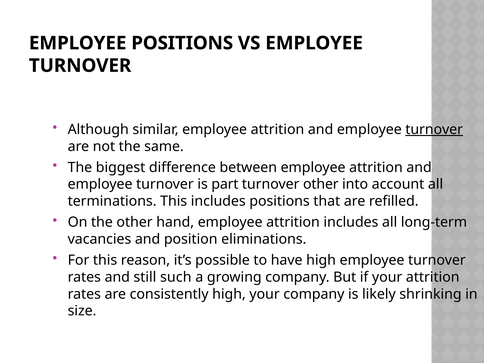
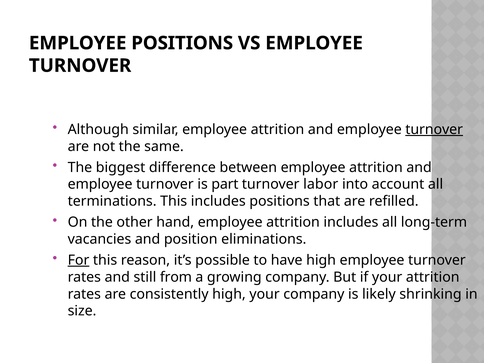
turnover other: other -> labor (321, 184)
For underline: none -> present (79, 260)
such: such -> from (176, 277)
